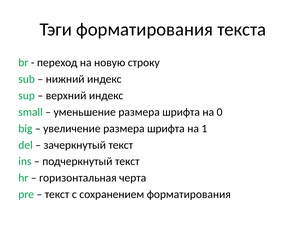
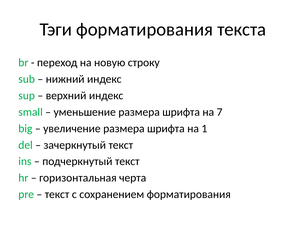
0: 0 -> 7 (220, 112)
